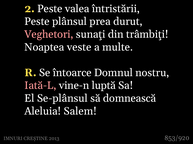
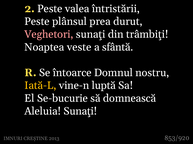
multe: multe -> sfântă (118, 47)
Iată-L colour: pink -> yellow (40, 86)
Se-plânsul: Se-plânsul -> Se-bucurie (62, 99)
Aleluia Salem: Salem -> Sunaţi (80, 112)
